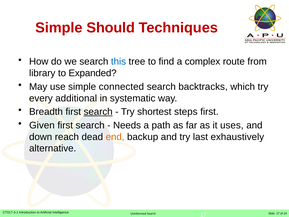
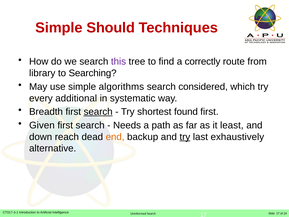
this colour: blue -> purple (118, 62)
complex: complex -> correctly (203, 62)
Expanded: Expanded -> Searching (93, 73)
connected: connected -> algorithms (121, 87)
backtracks: backtracks -> considered (203, 87)
steps: steps -> found (186, 112)
uses: uses -> least (232, 125)
try underline: none -> present (185, 137)
